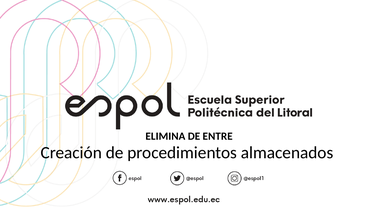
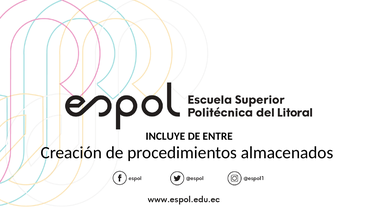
ELIMINA: ELIMINA -> INCLUYE (165, 136)
